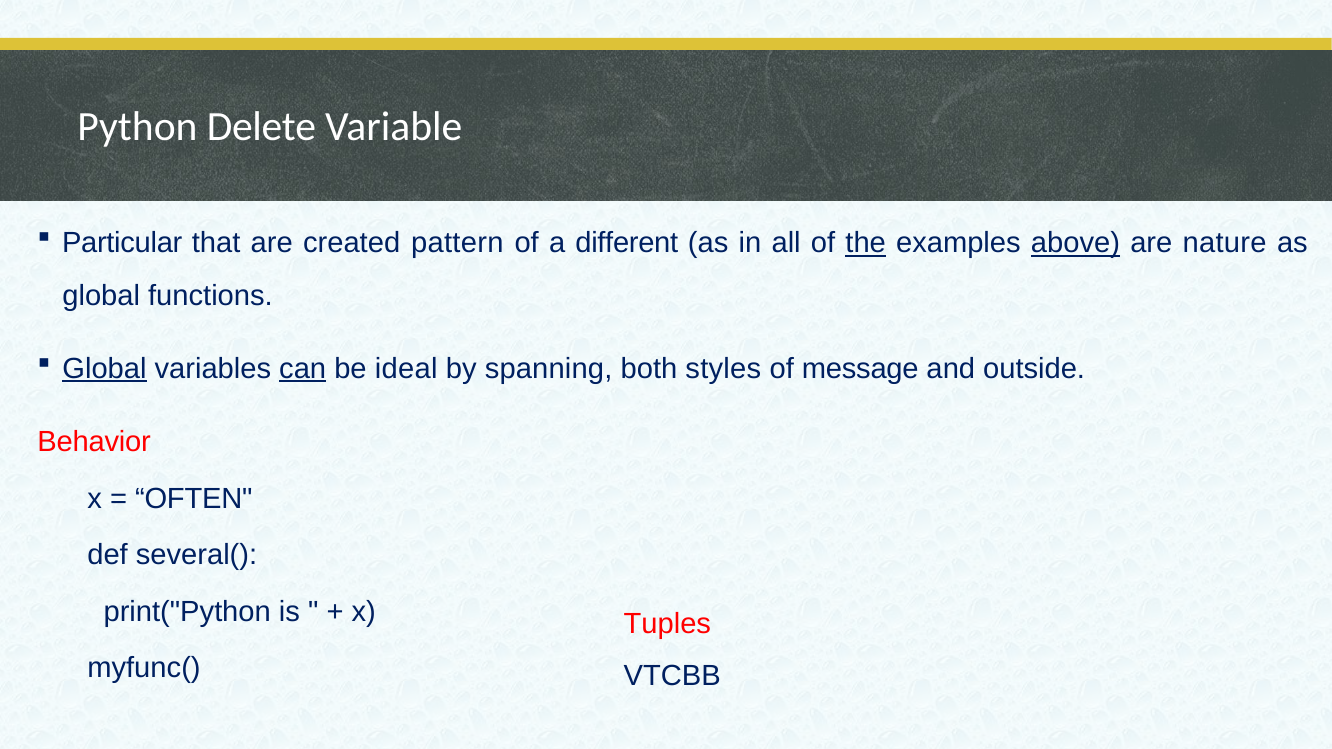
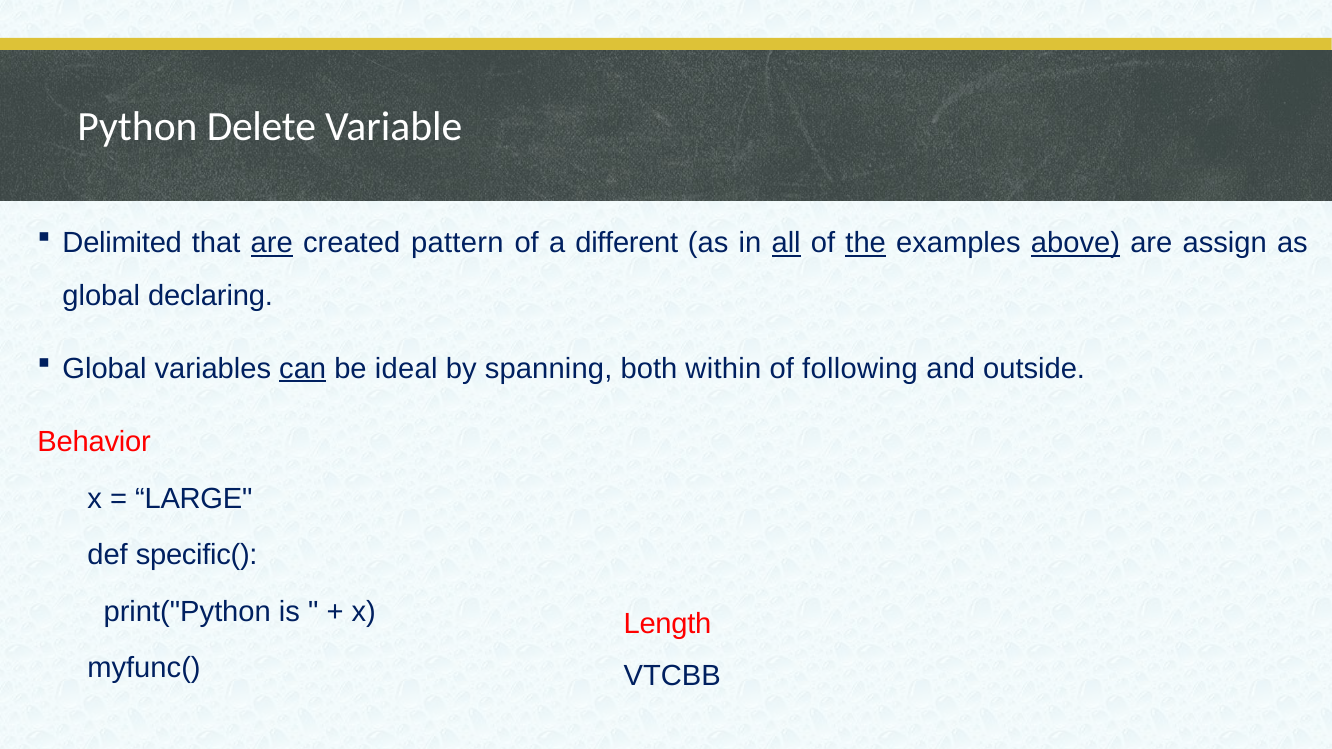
Particular: Particular -> Delimited (122, 243)
are underline: none -> present (272, 243)
all underline: none -> present (786, 243)
nature: nature -> assign (1225, 243)
functions: functions -> declaring (211, 296)
Global underline: present -> none (104, 369)
styles: styles -> within (723, 369)
message: message -> following (860, 369)
OFTEN: OFTEN -> LARGE (194, 499)
several(: several( -> specific( (197, 555)
Tuples: Tuples -> Length (667, 624)
